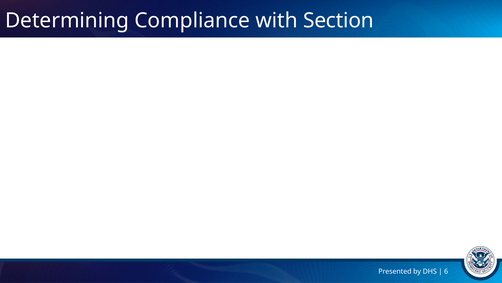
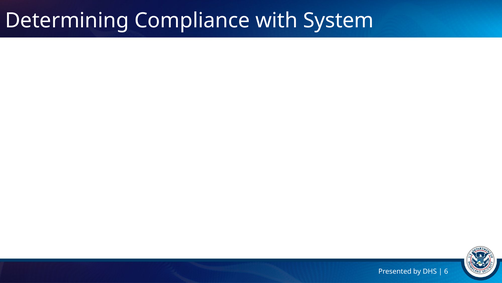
Section: Section -> System (338, 20)
